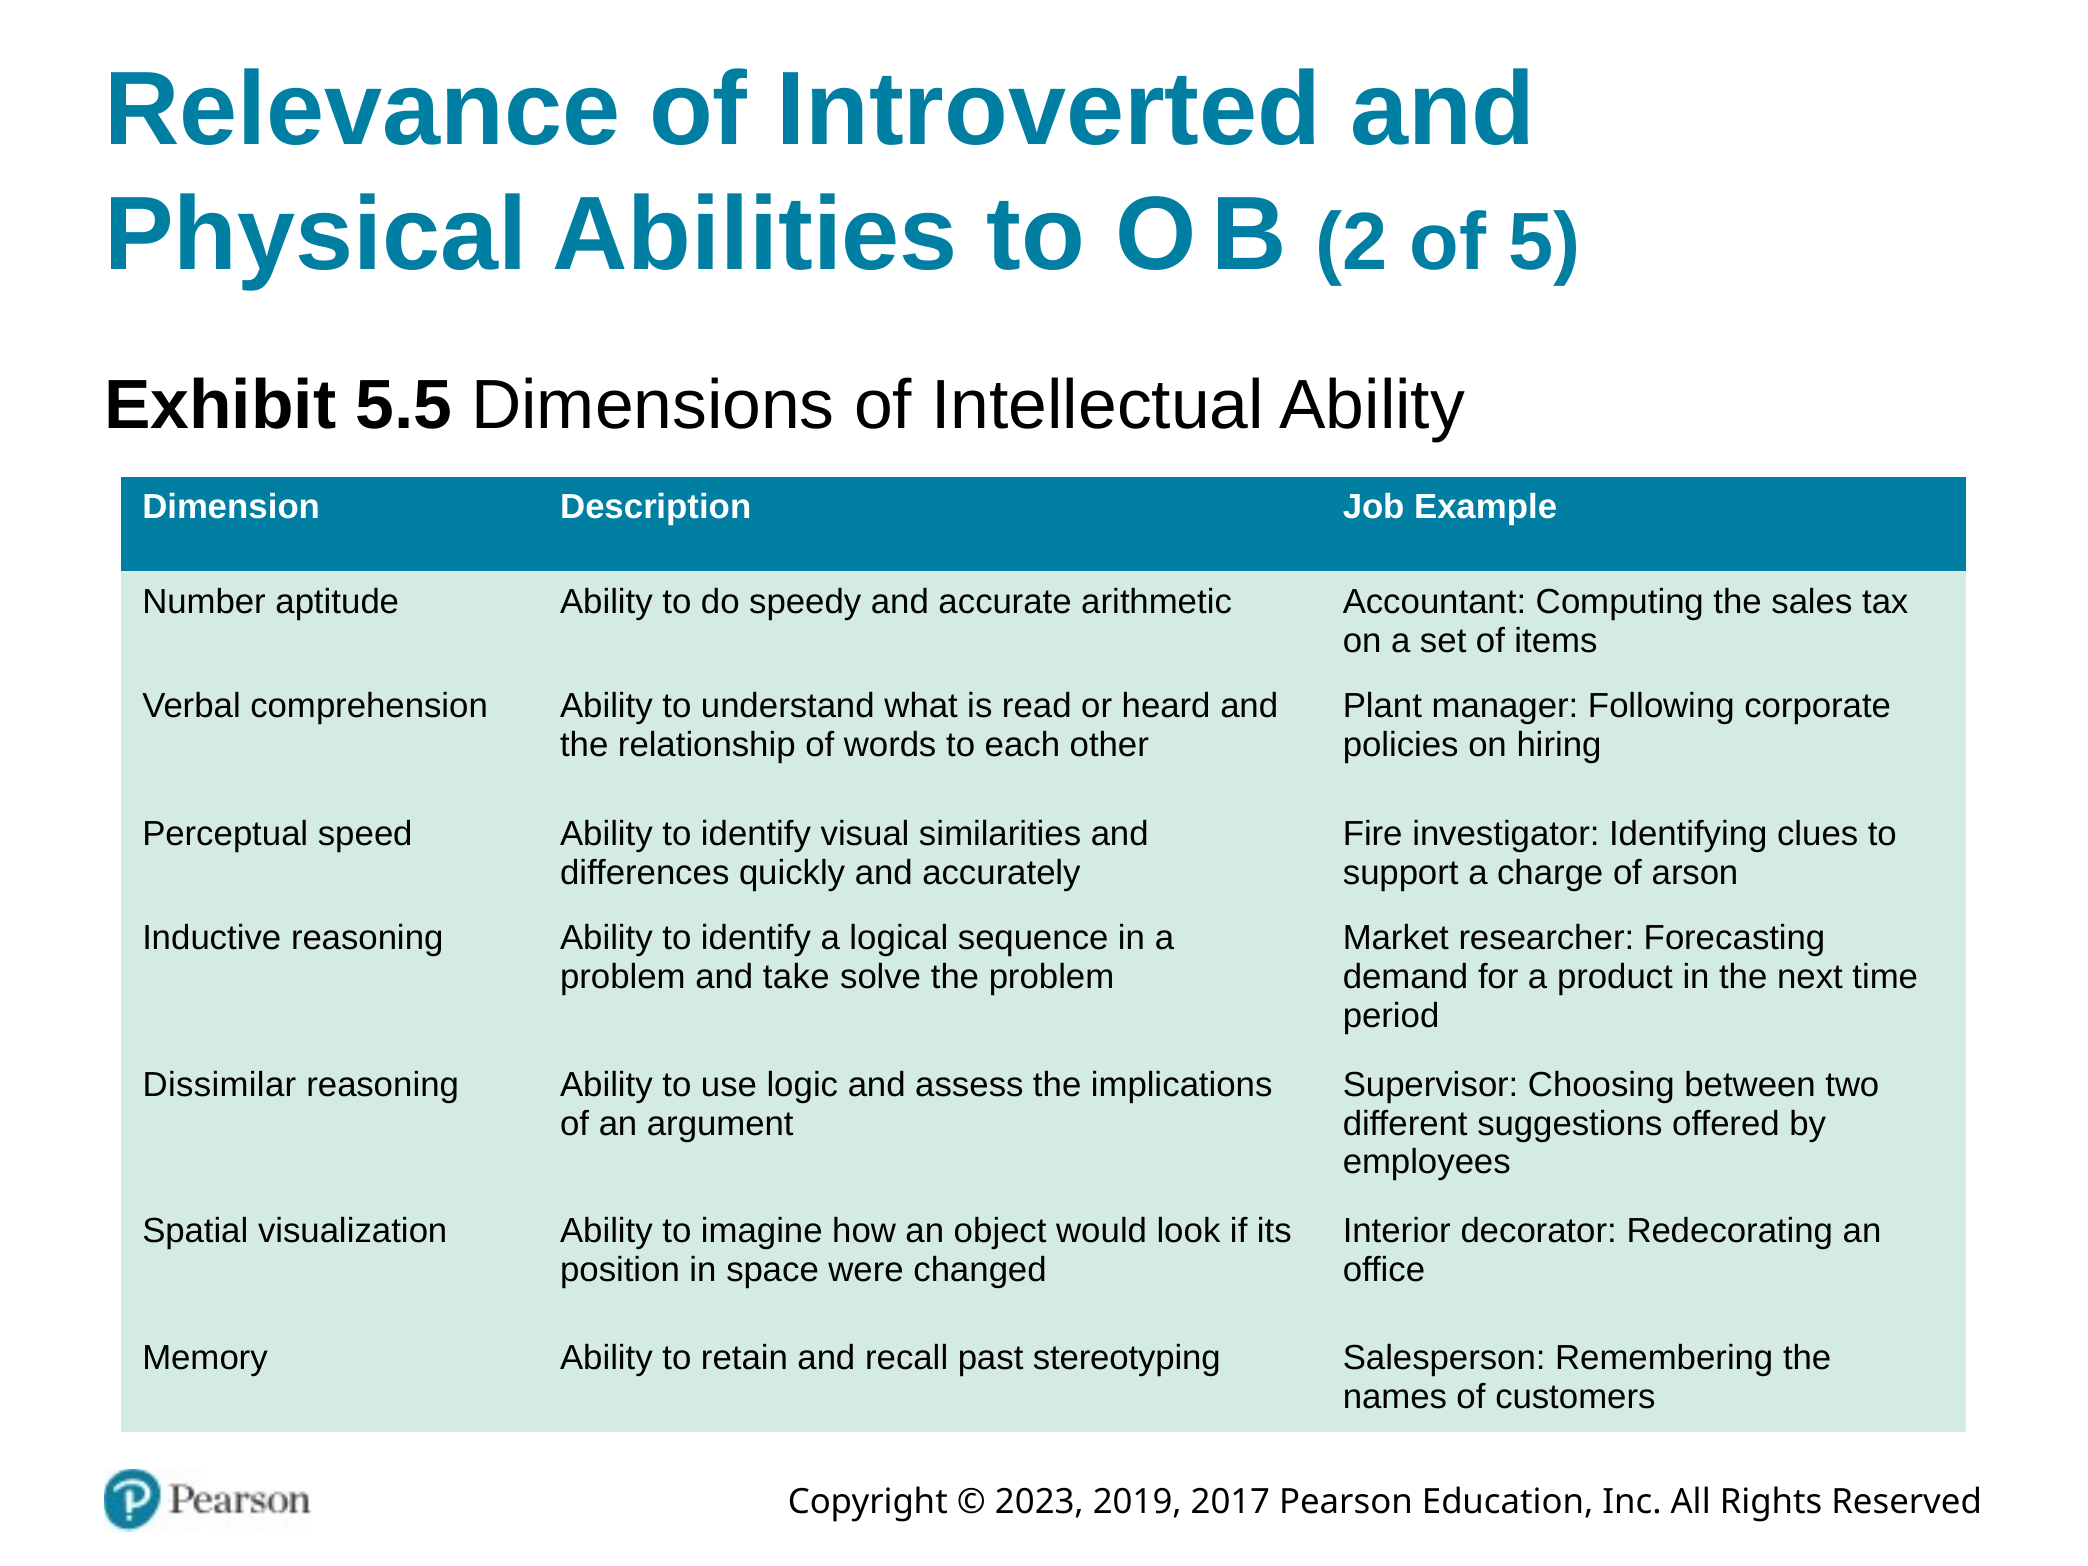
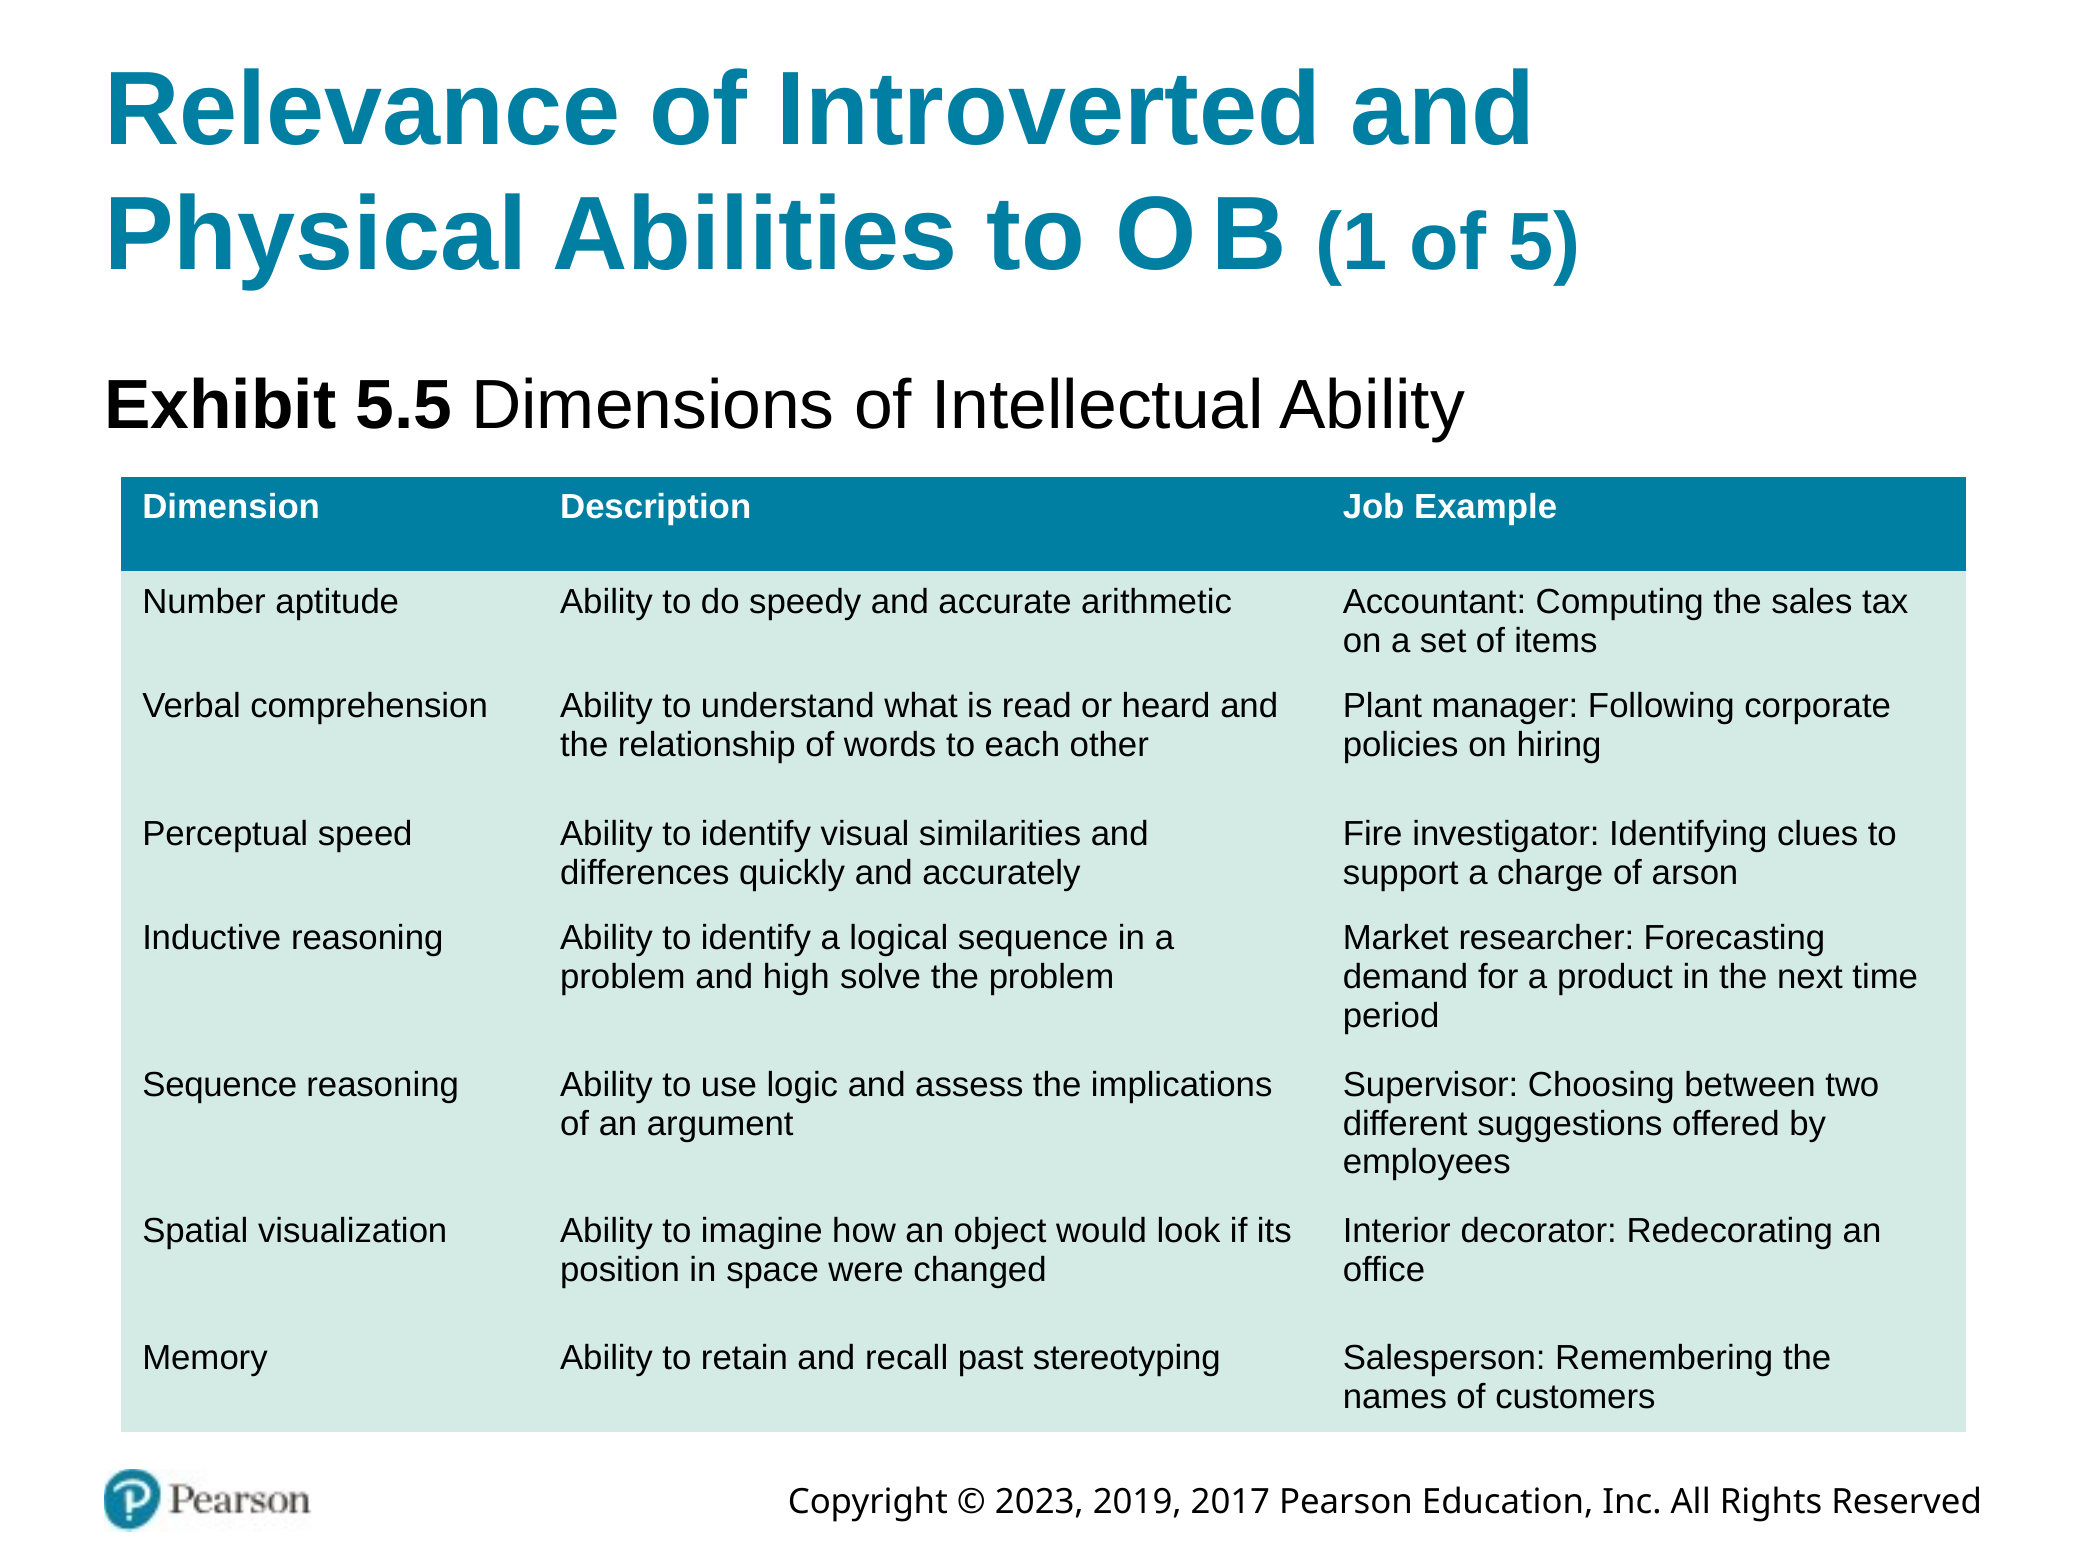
2: 2 -> 1 (1352, 243)
take: take -> high (796, 977)
Dissimilar: Dissimilar -> Sequence (220, 1085)
